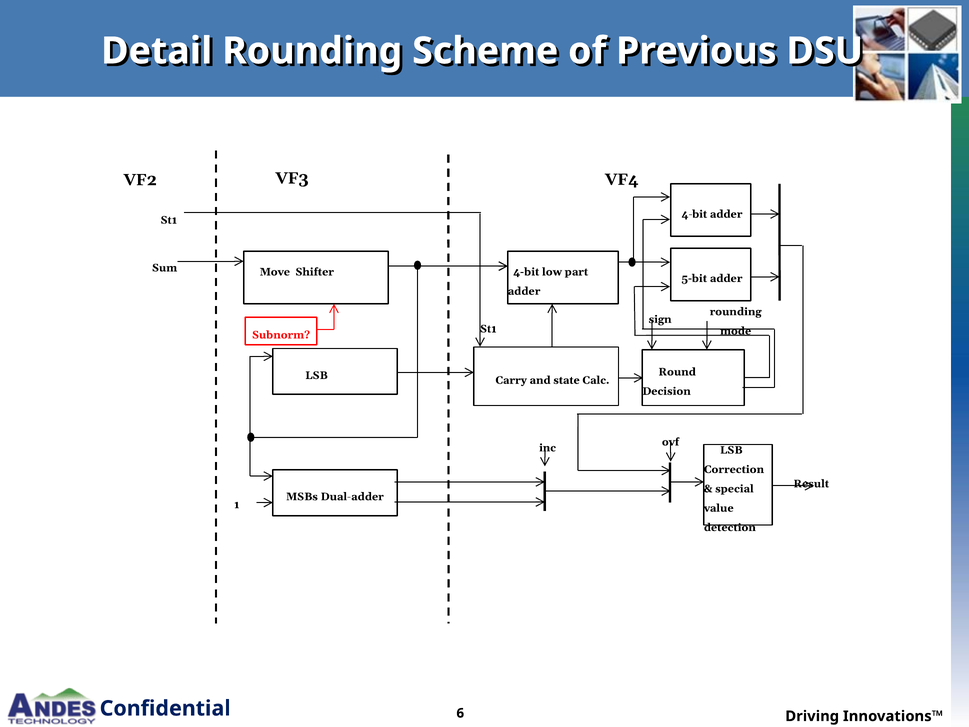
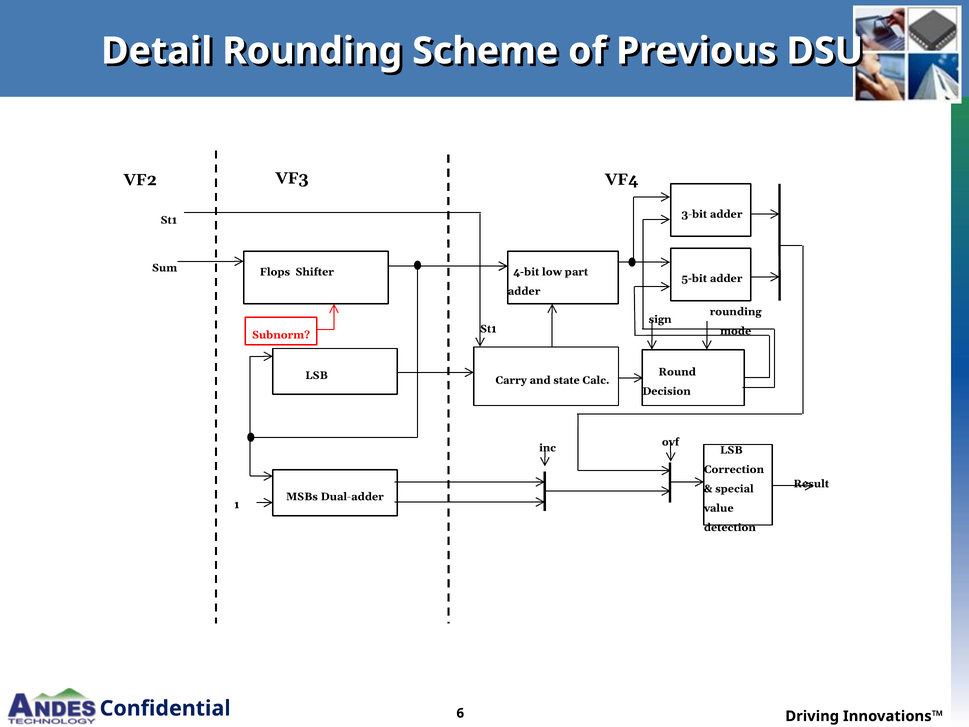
4-bit: 4-bit -> 3-bit (694, 214)
Move: Move -> Flops (275, 272)
